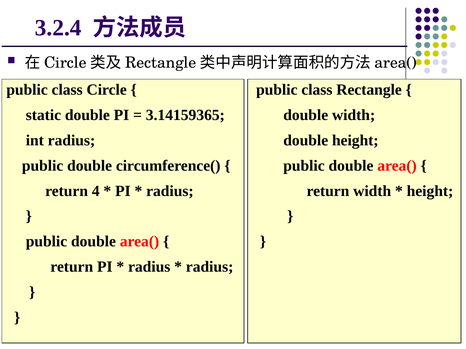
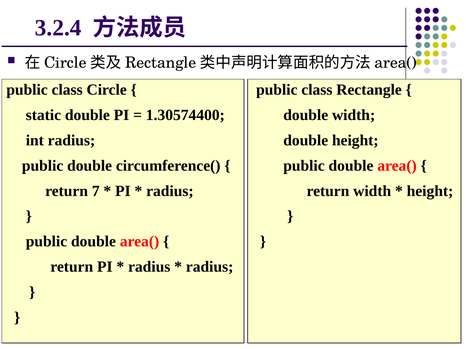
3.14159365: 3.14159365 -> 1.30574400 (185, 115)
4: 4 -> 7 (96, 191)
